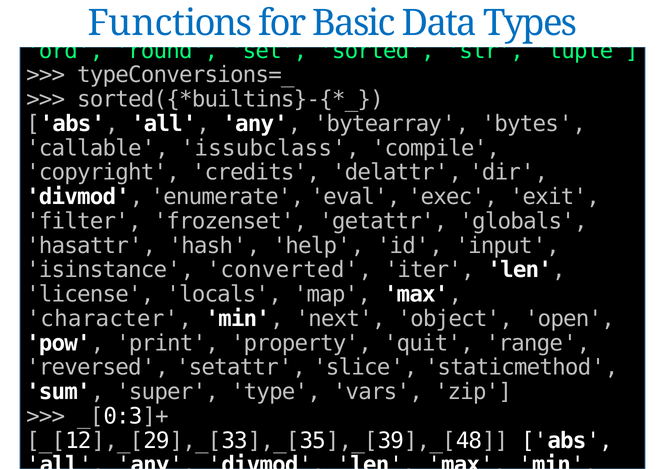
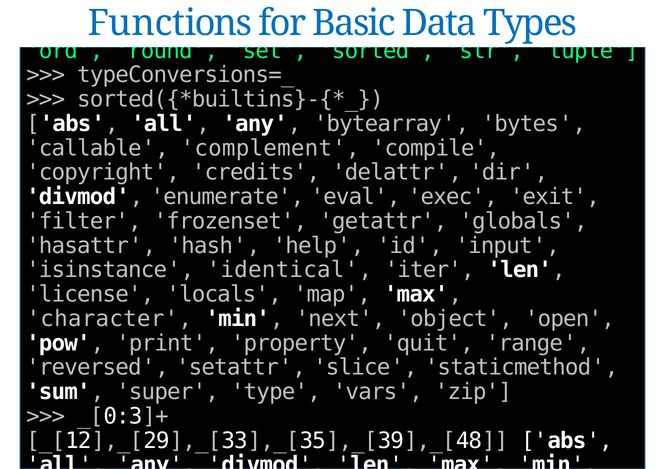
issubclass: issubclass -> complement (270, 148)
converted: converted -> identical (289, 270)
